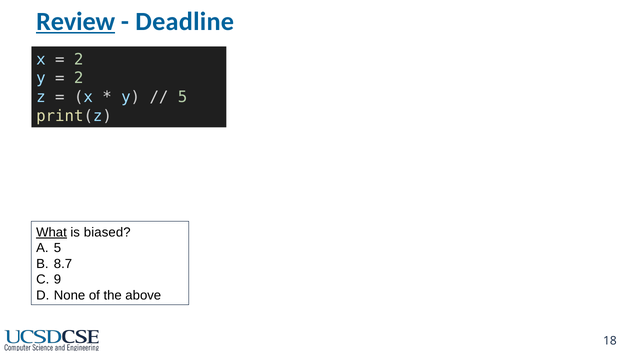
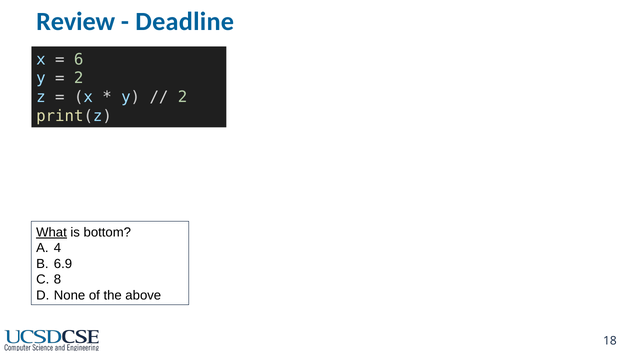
Review underline: present -> none (76, 21)
2: 2 -> 6 (79, 59)
5: 5 -> 2 (183, 97)
biased: biased -> bottom (107, 233)
5: 5 -> 4 (58, 248)
8.7: 8.7 -> 6.9 (63, 264)
9: 9 -> 8 (58, 280)
